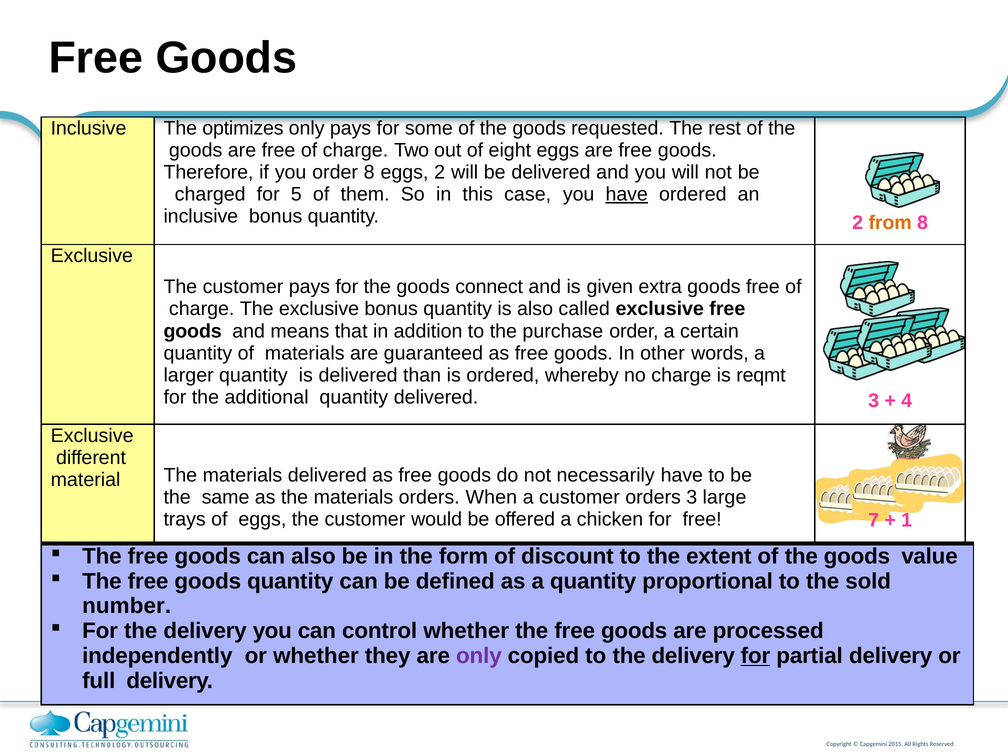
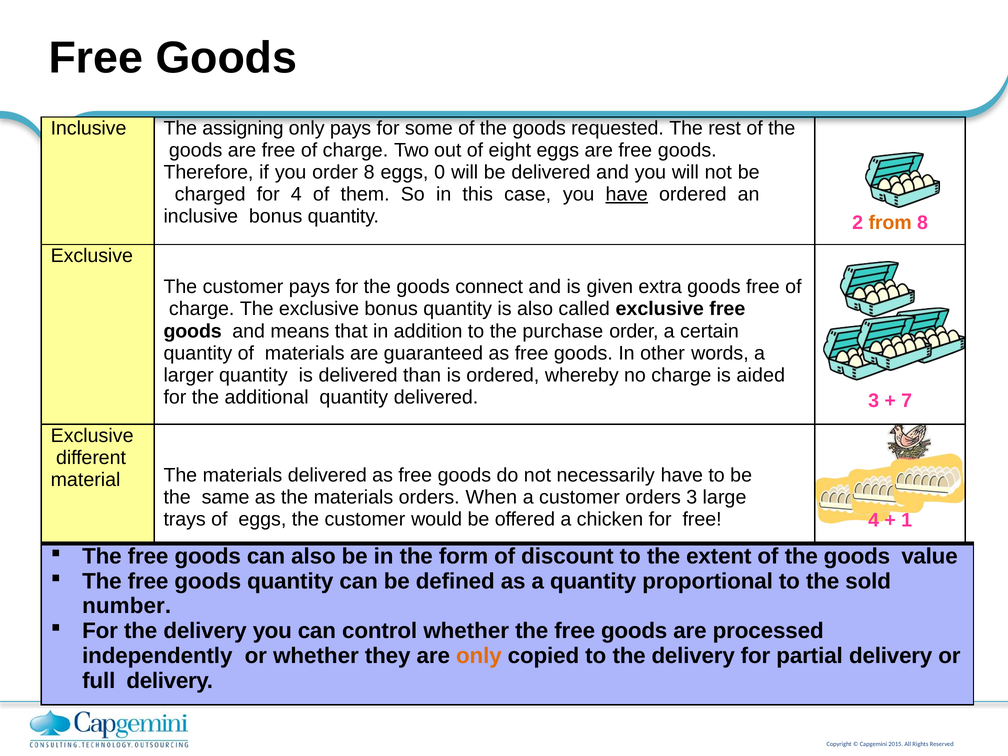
optimizes: optimizes -> assigning (243, 128)
eggs 2: 2 -> 0 (440, 172)
for 5: 5 -> 4 (296, 194)
reqmt: reqmt -> aided (761, 375)
4: 4 -> 7 (907, 401)
free 7: 7 -> 4 (874, 520)
only colour: purple -> orange (479, 656)
for underline: present -> none (755, 656)
